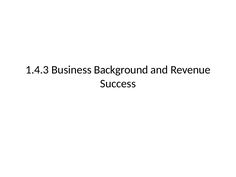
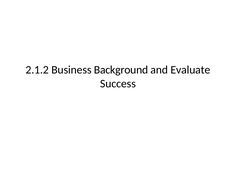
1.4.3: 1.4.3 -> 2.1.2 (37, 70)
Revenue: Revenue -> Evaluate (190, 70)
